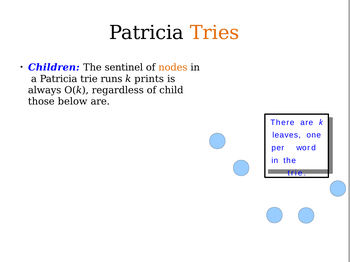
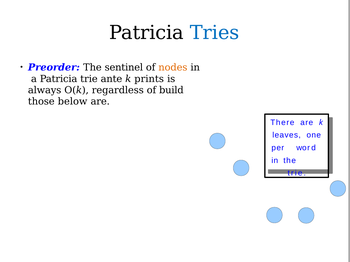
Tries colour: orange -> blue (215, 33)
Children: Children -> Preorder (54, 68)
runs: runs -> ante (111, 79)
child: child -> build (171, 90)
